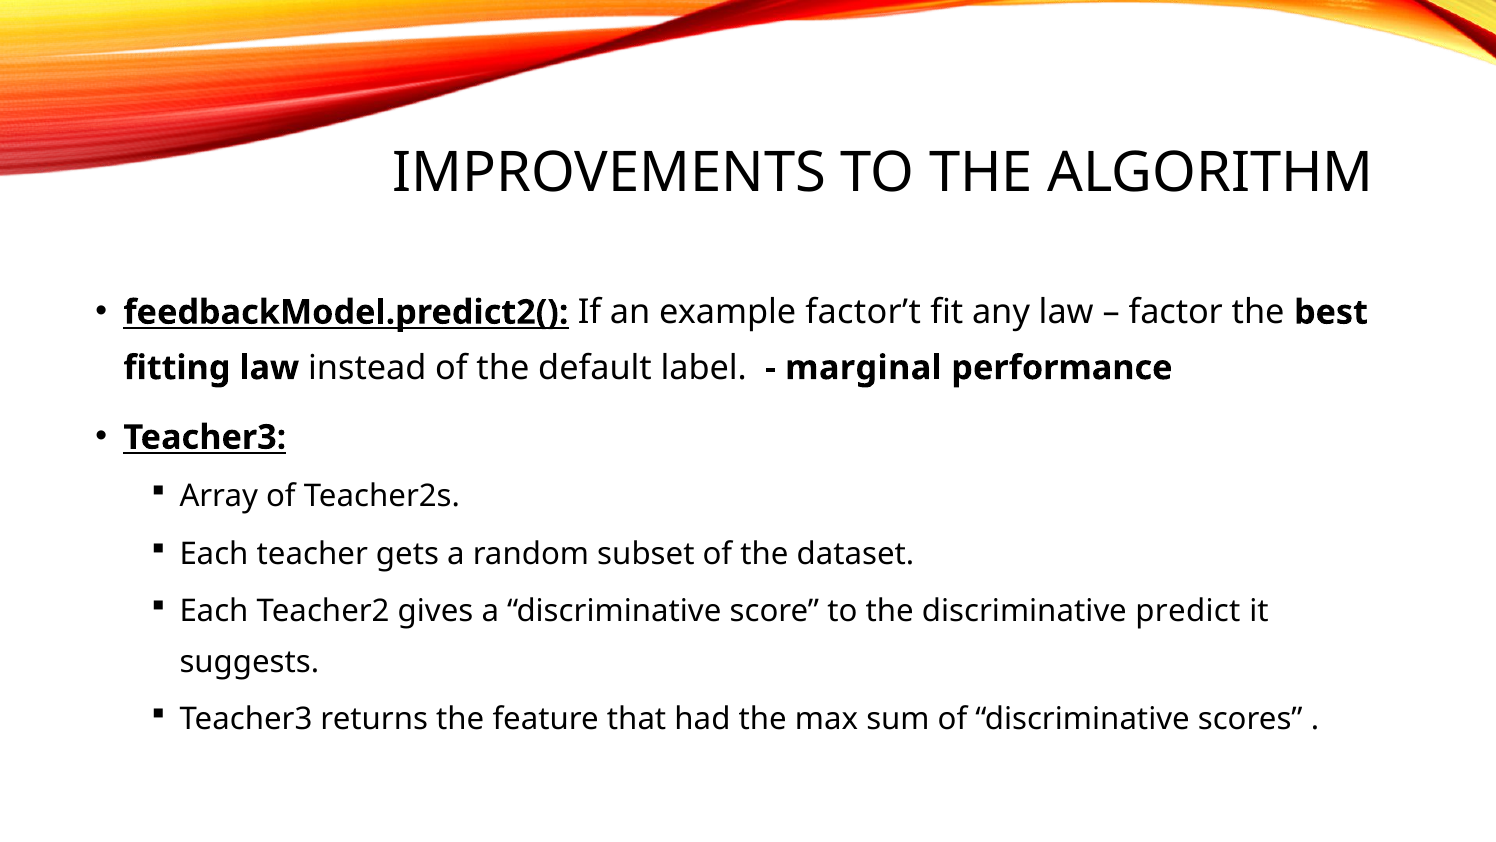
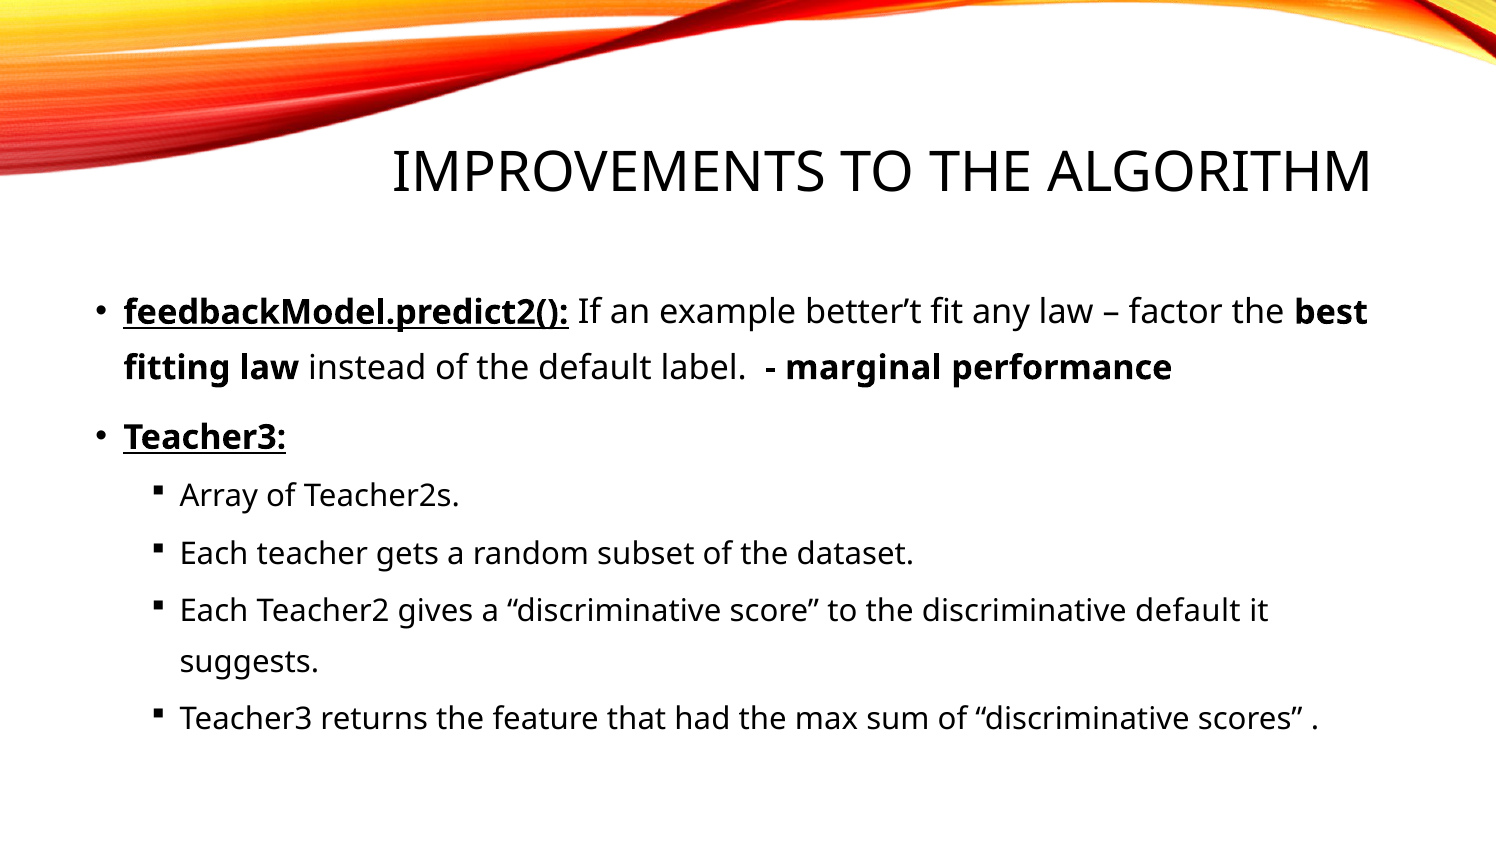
factor’t: factor’t -> better’t (863, 312)
discriminative predict: predict -> default (1188, 611)
